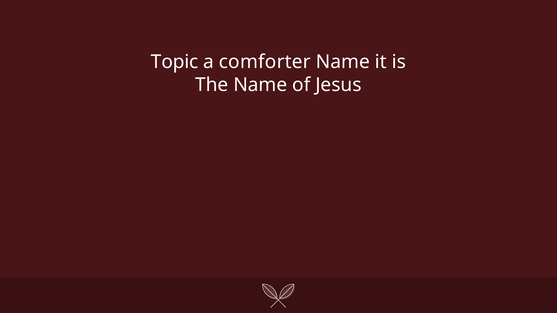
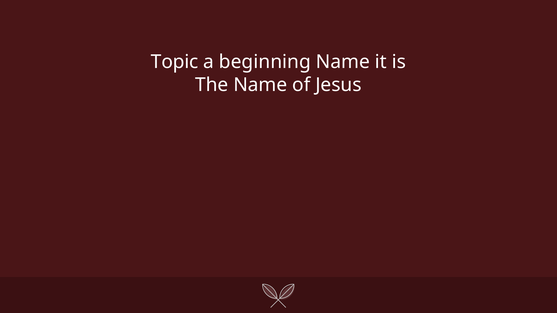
comforter: comforter -> beginning (265, 62)
